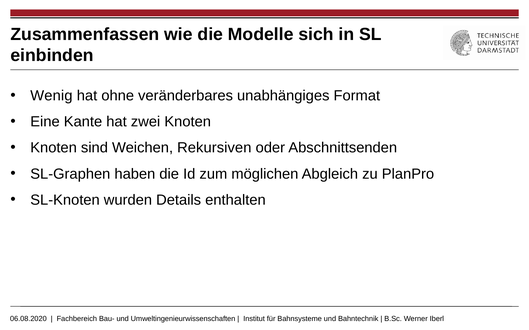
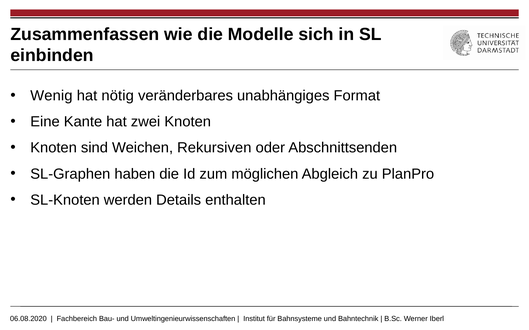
ohne: ohne -> nötig (118, 96)
wurden: wurden -> werden (128, 200)
